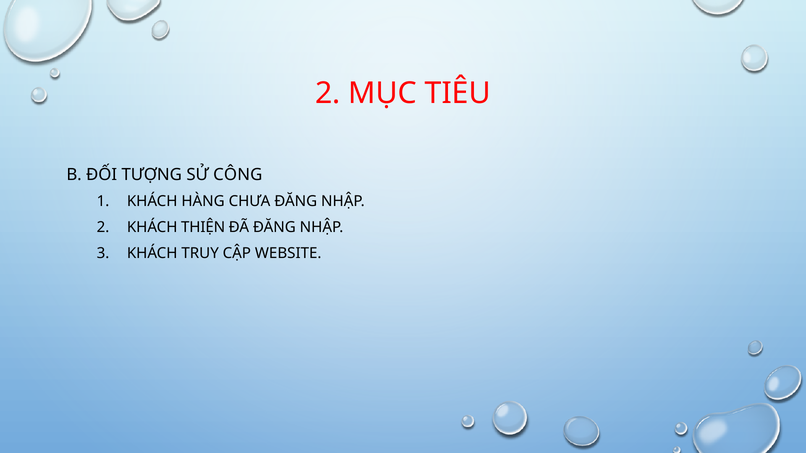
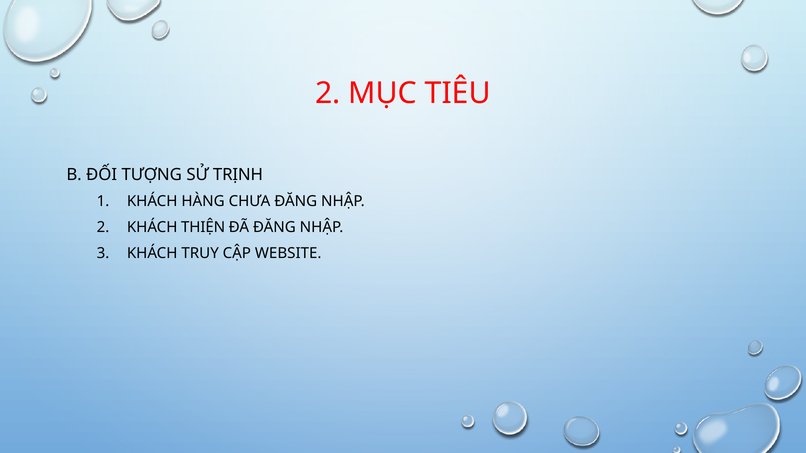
CÔNG: CÔNG -> TRỊNH (238, 175)
